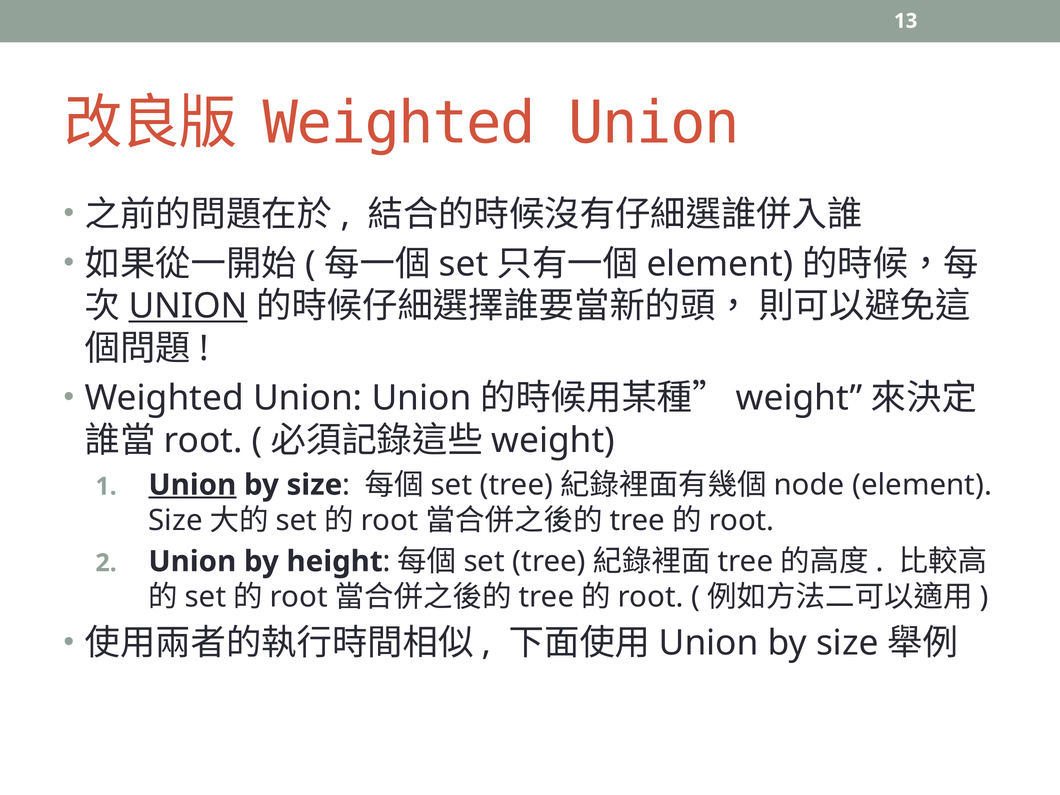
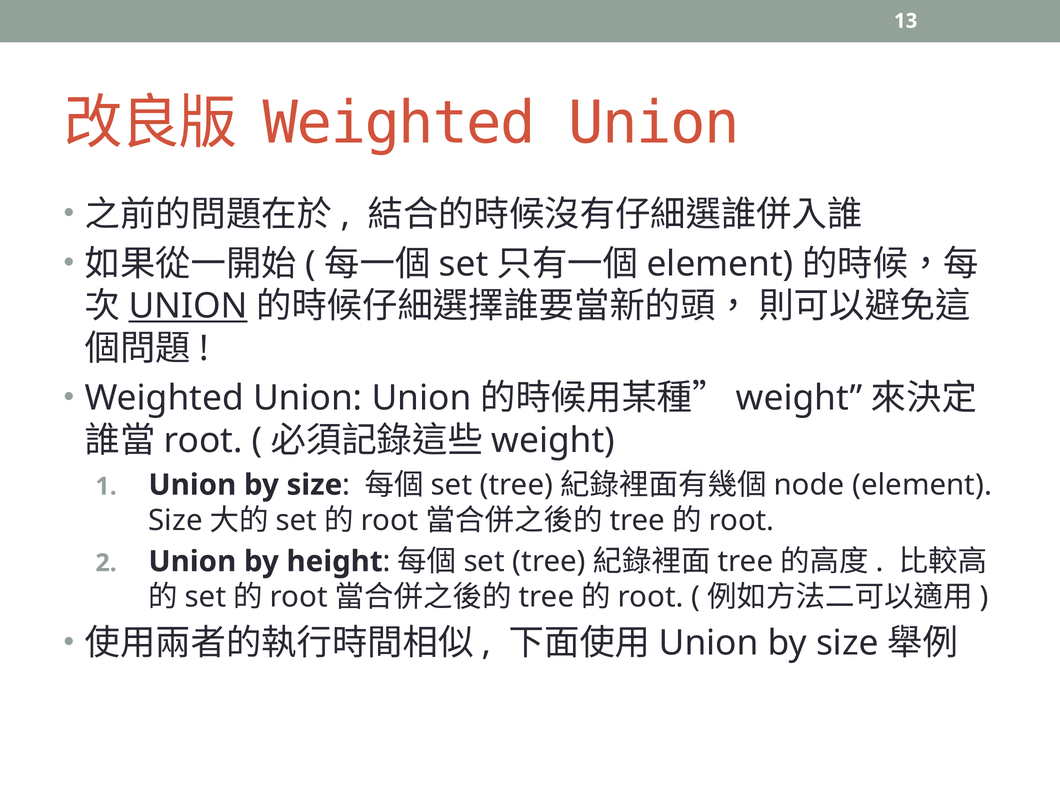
Union underline: present -> none (192, 485)
